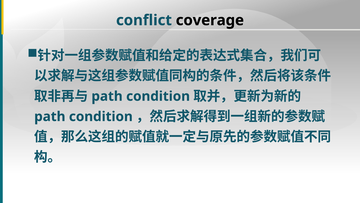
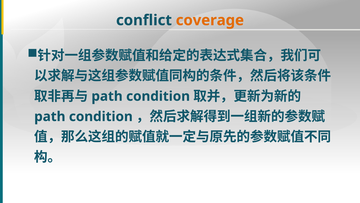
coverage colour: black -> orange (210, 20)
